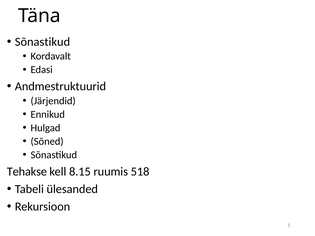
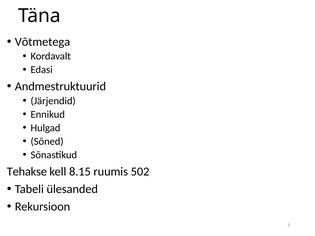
Sõnastikud: Sõnastikud -> Võtmetega (42, 42)
518: 518 -> 502 (140, 172)
